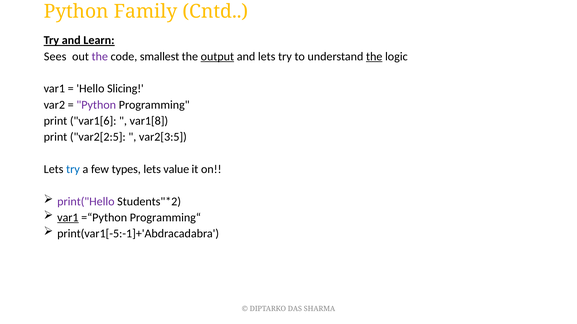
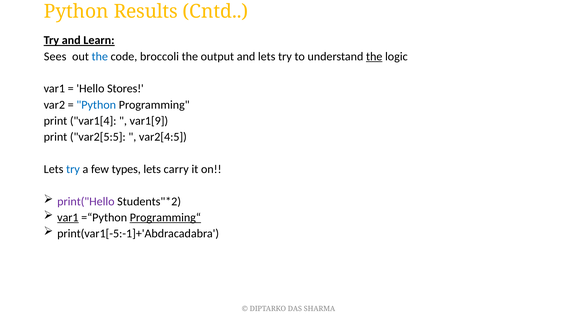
Family: Family -> Results (146, 12)
the colour: purple -> blue (100, 57)
smallest: smallest -> broccoli (159, 57)
output underline: present -> none (217, 57)
Slicing: Slicing -> Stores (125, 89)
Python colour: purple -> blue (96, 105)
var1[6: var1[6 -> var1[4 (93, 121)
var1[8: var1[8 -> var1[9 (149, 121)
var2[2:5: var2[2:5 -> var2[5:5 (98, 137)
var2[3:5: var2[3:5 -> var2[4:5 (163, 137)
value: value -> carry (176, 169)
Programming“ underline: none -> present (165, 218)
